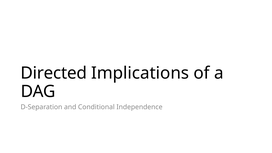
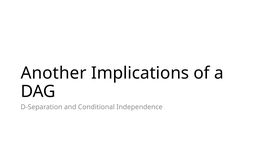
Directed: Directed -> Another (54, 73)
